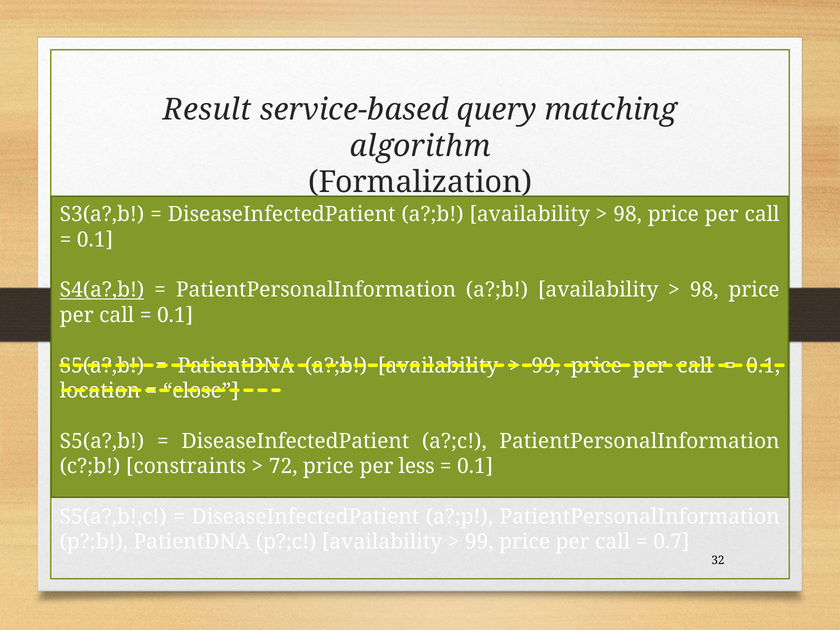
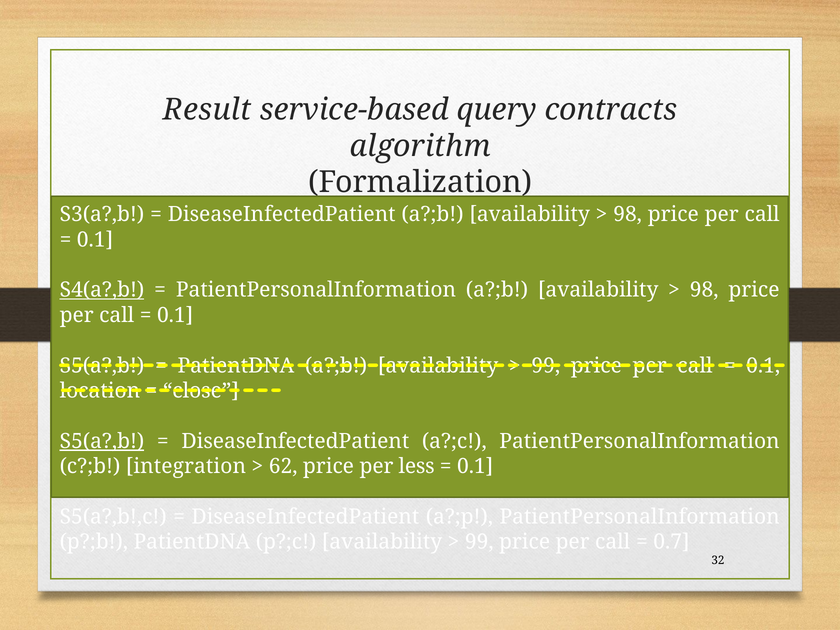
matching: matching -> contracts (611, 110)
S5(a?,b underline: none -> present (102, 441)
constraints: constraints -> integration (186, 466)
72: 72 -> 62 (283, 466)
